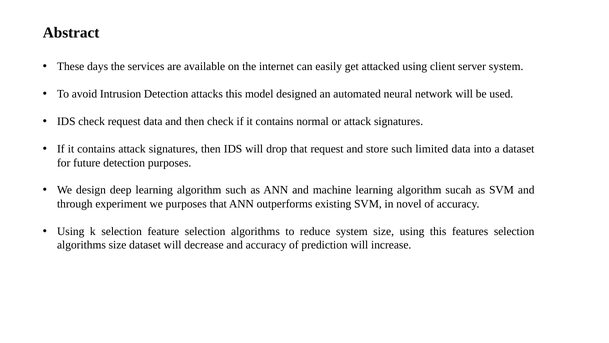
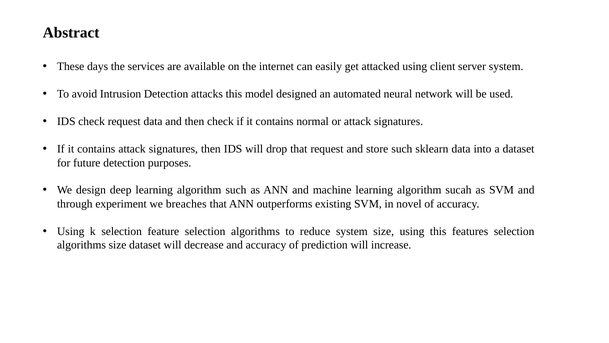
limited: limited -> sklearn (432, 149)
we purposes: purposes -> breaches (186, 204)
